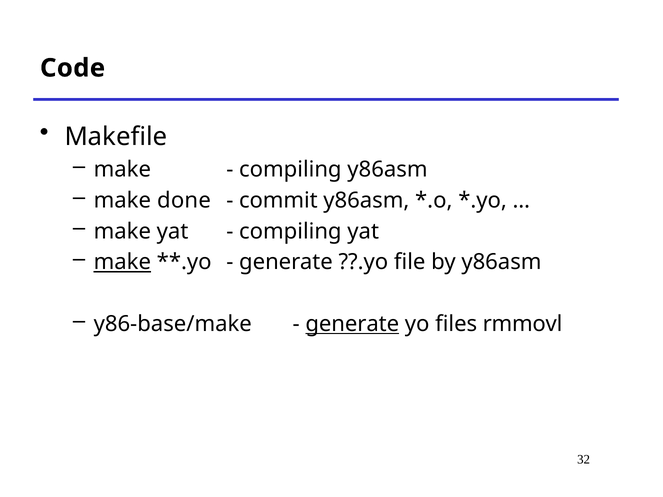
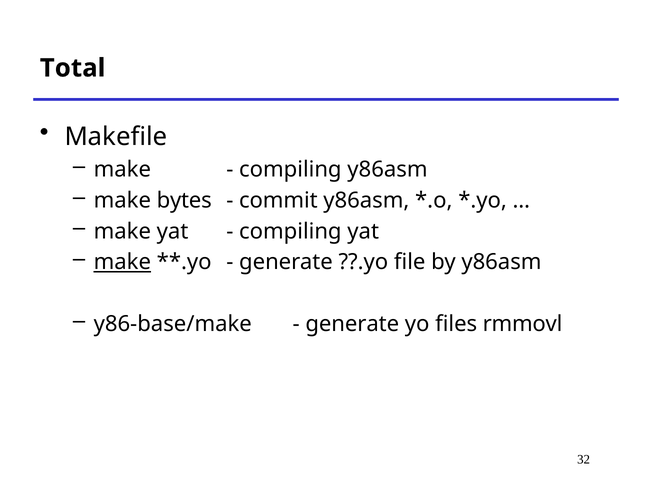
Code: Code -> Total (73, 68)
done: done -> bytes (184, 200)
generate underline: present -> none (352, 324)
